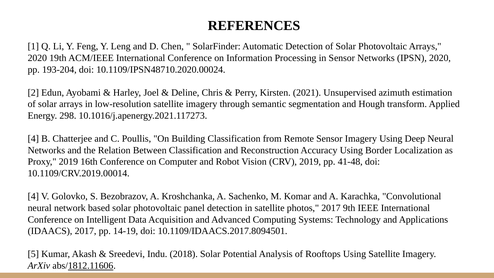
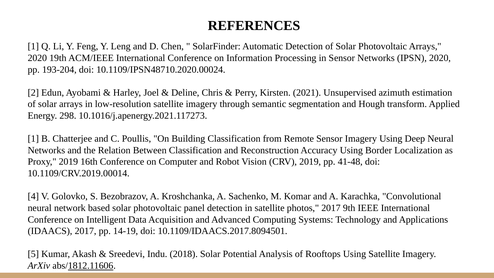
4: 4 -> 1 (33, 139)
